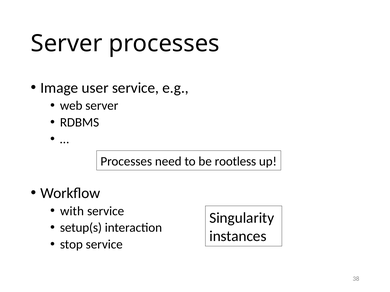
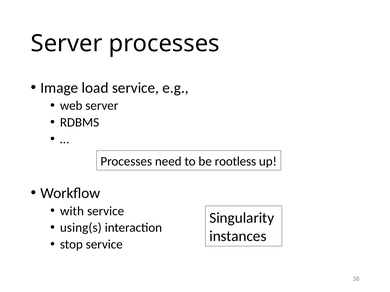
user: user -> load (95, 88)
setup(s: setup(s -> using(s (81, 228)
